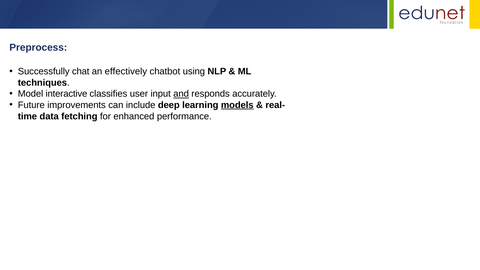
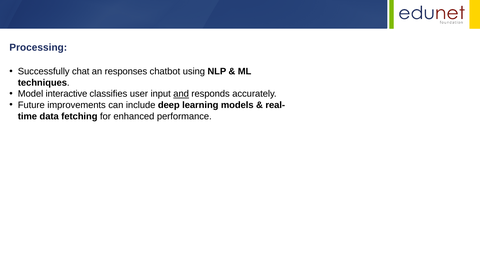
Preprocess: Preprocess -> Processing (38, 47)
effectively: effectively -> responses (126, 71)
models underline: present -> none (237, 105)
